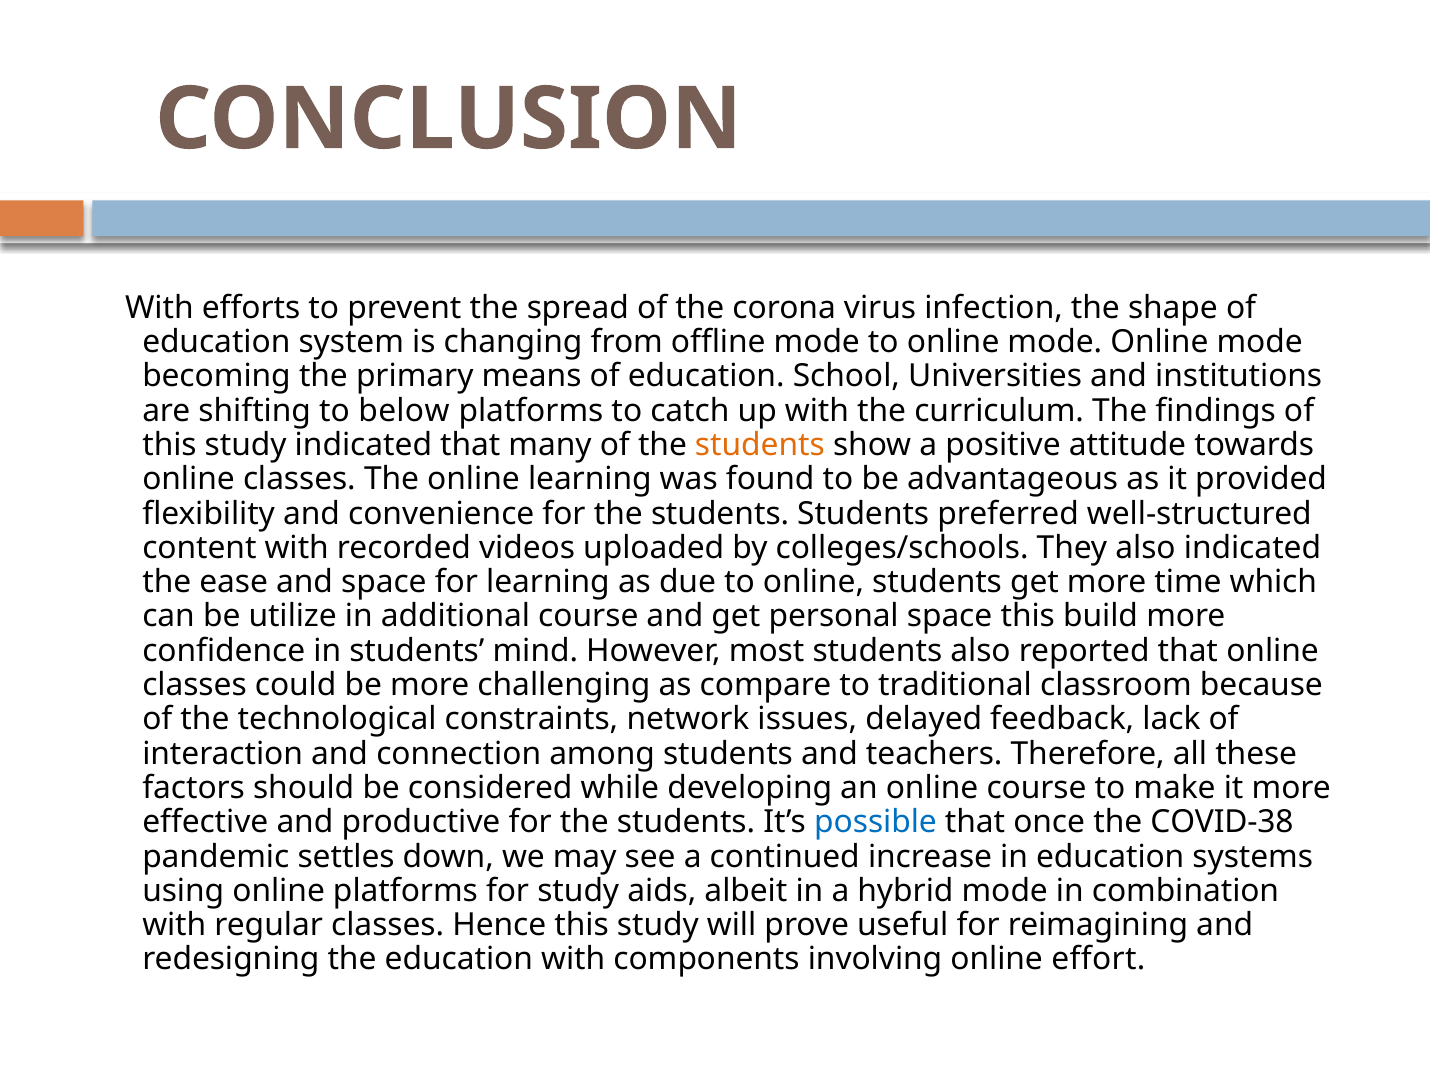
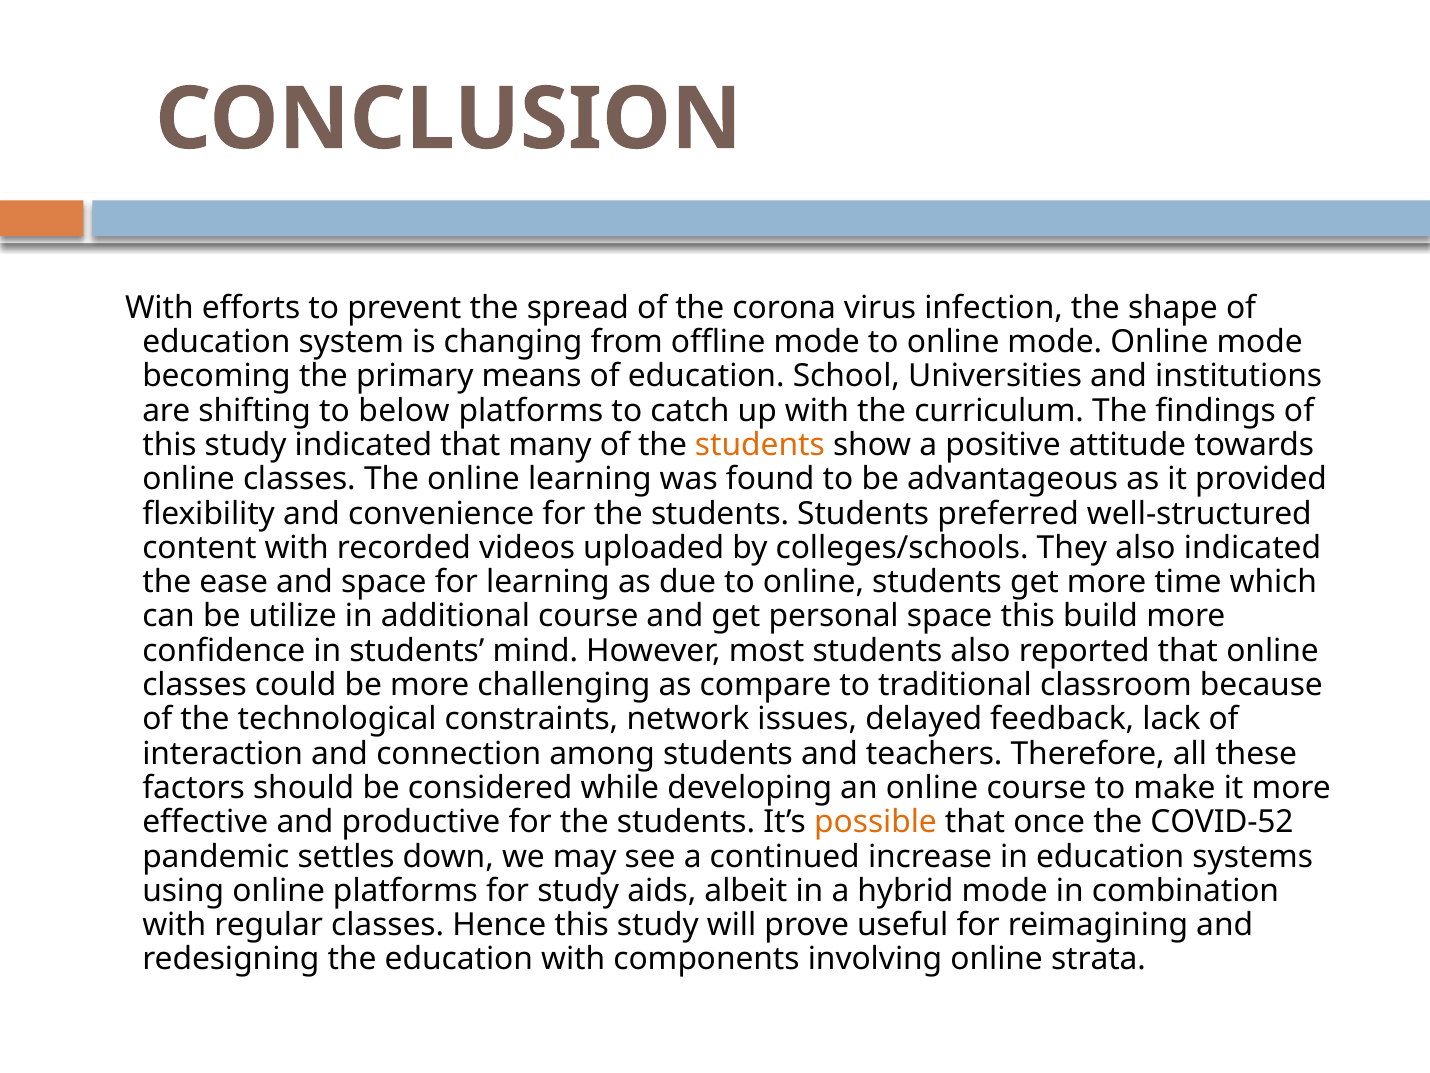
possible colour: blue -> orange (876, 822)
COVID-38: COVID-38 -> COVID-52 (1222, 822)
effort: effort -> strata (1099, 959)
